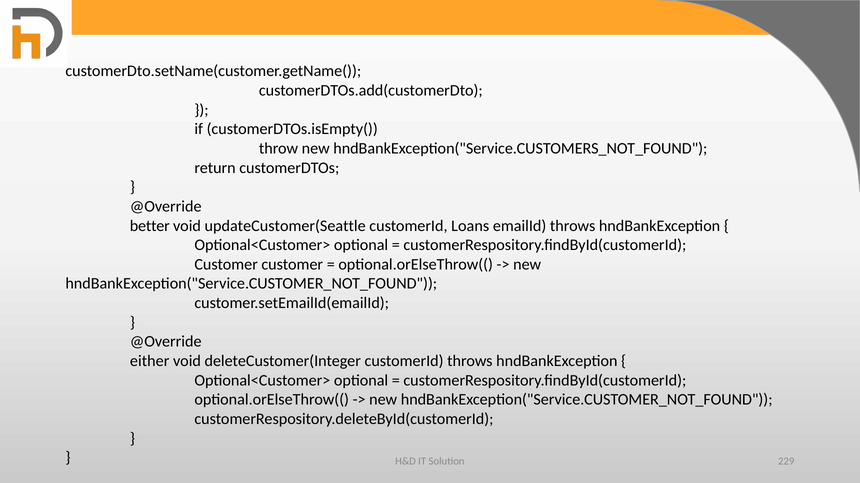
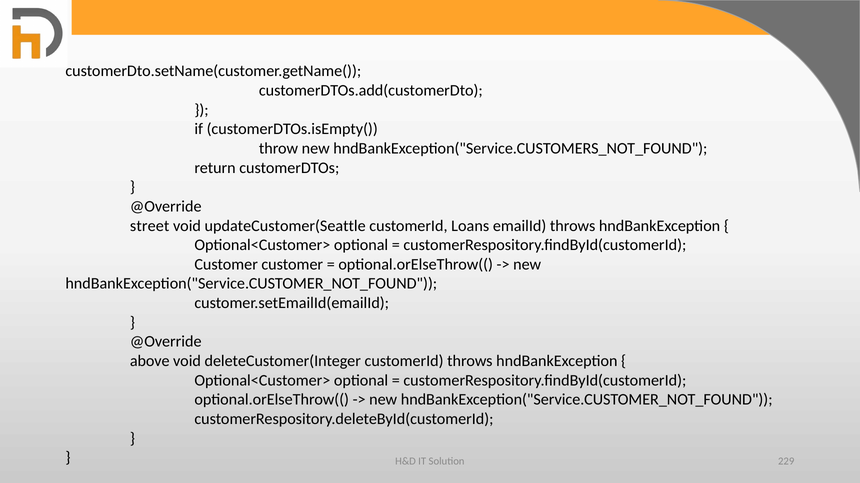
better: better -> street (150, 226)
either: either -> above (150, 361)
